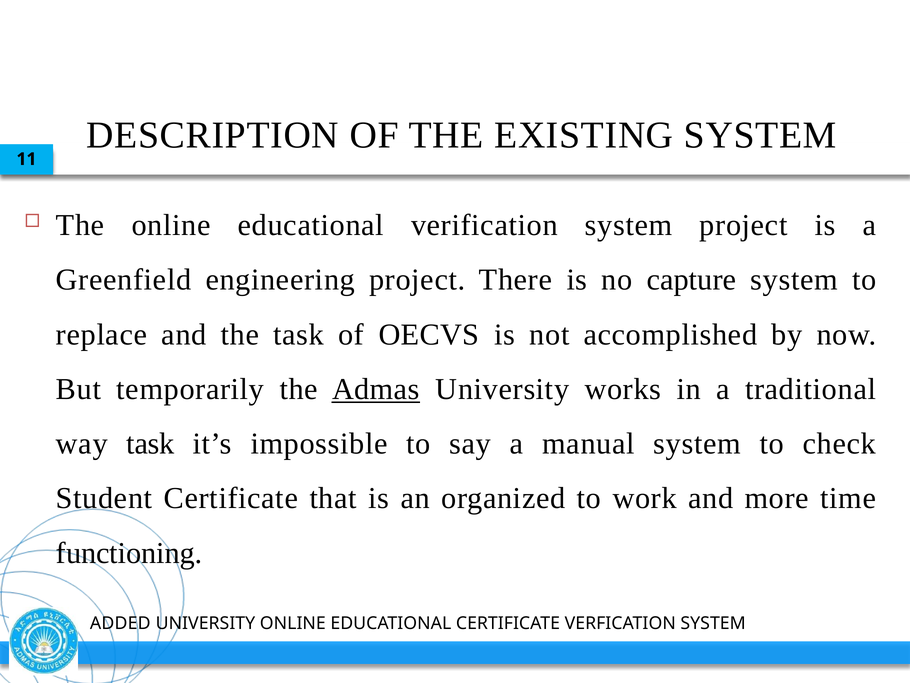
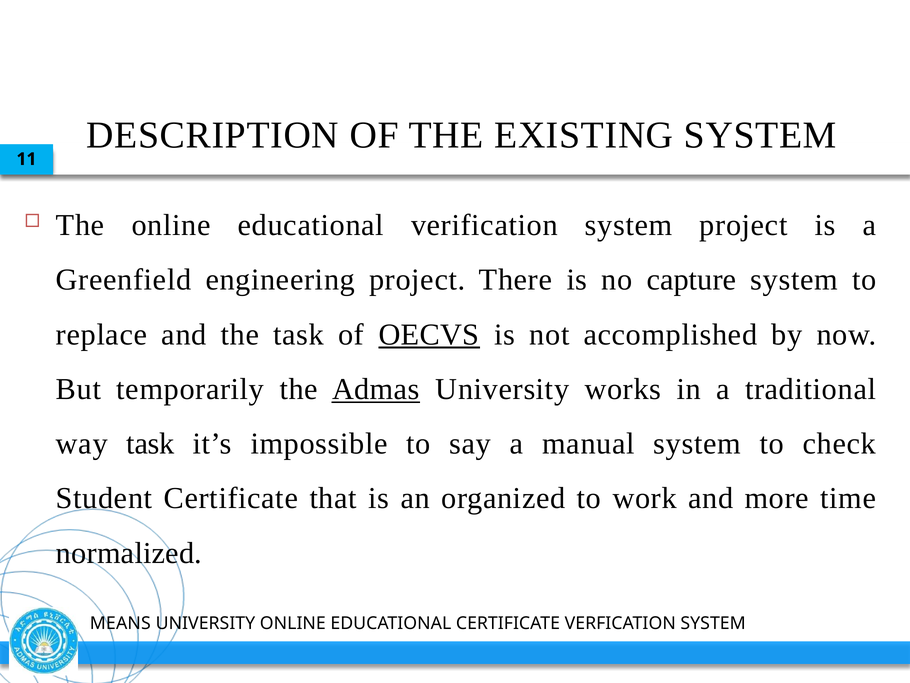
OECVS underline: none -> present (429, 334)
functioning: functioning -> normalized (129, 553)
ADDED: ADDED -> MEANS (120, 623)
